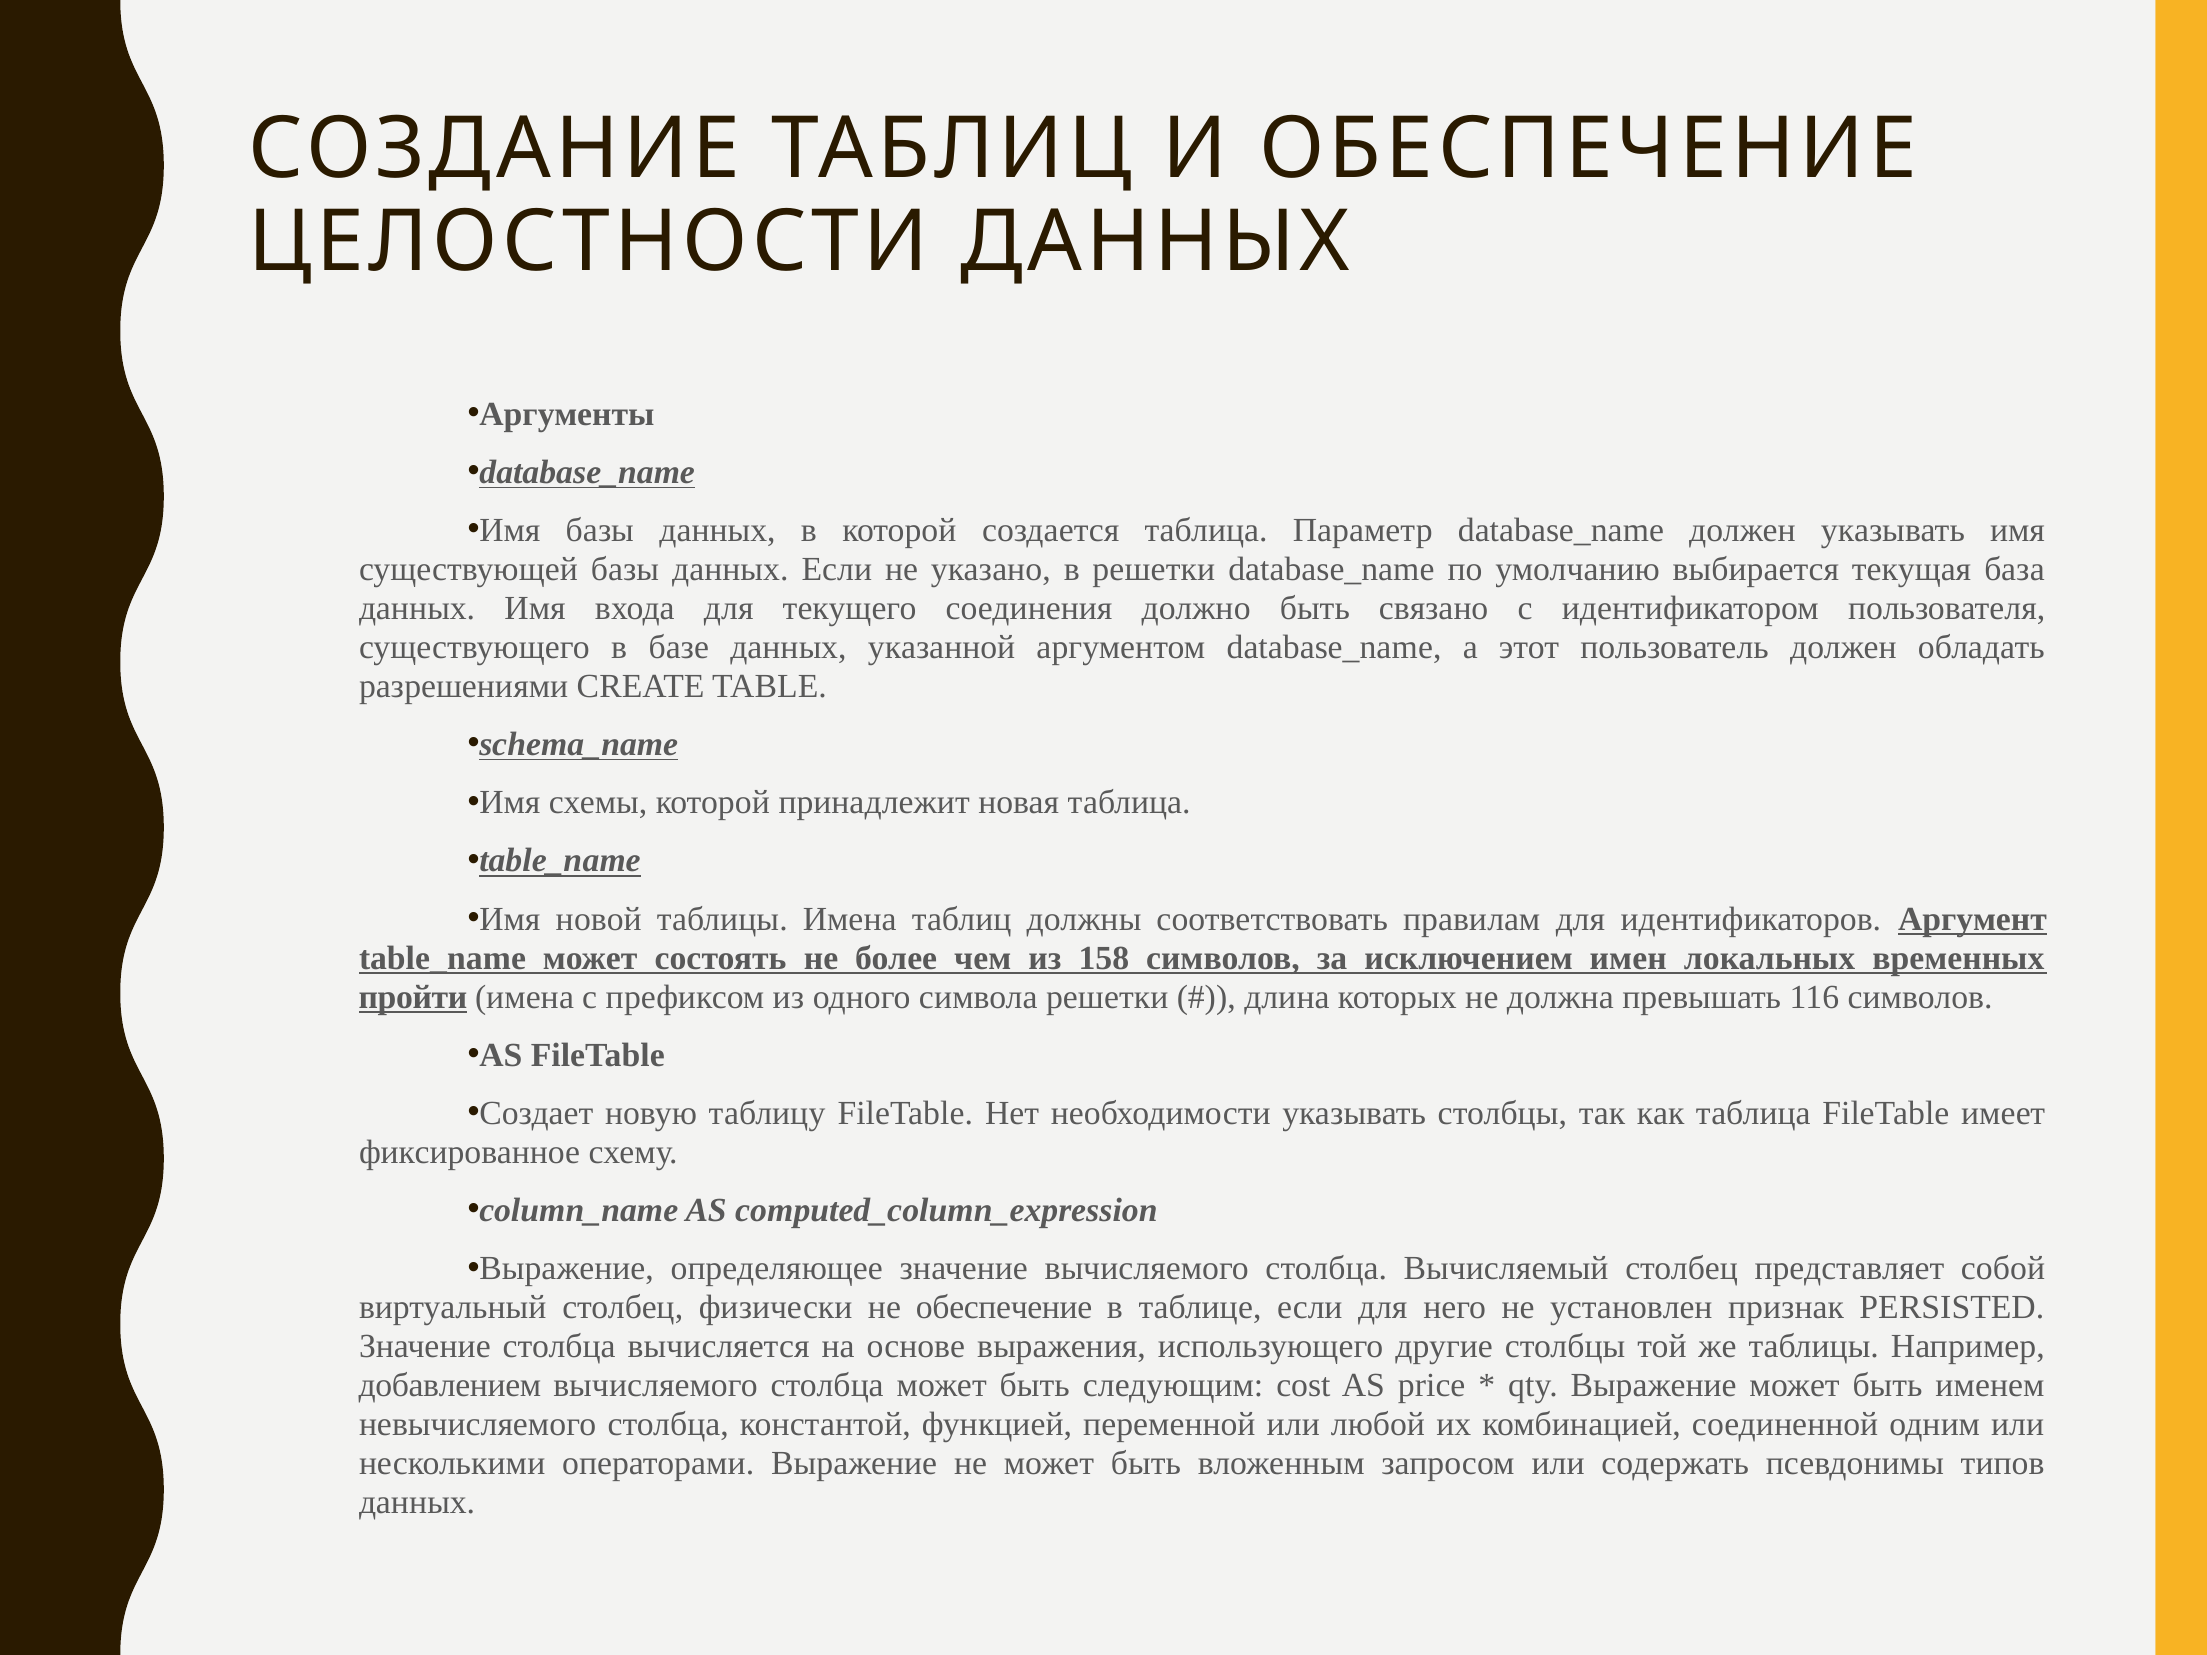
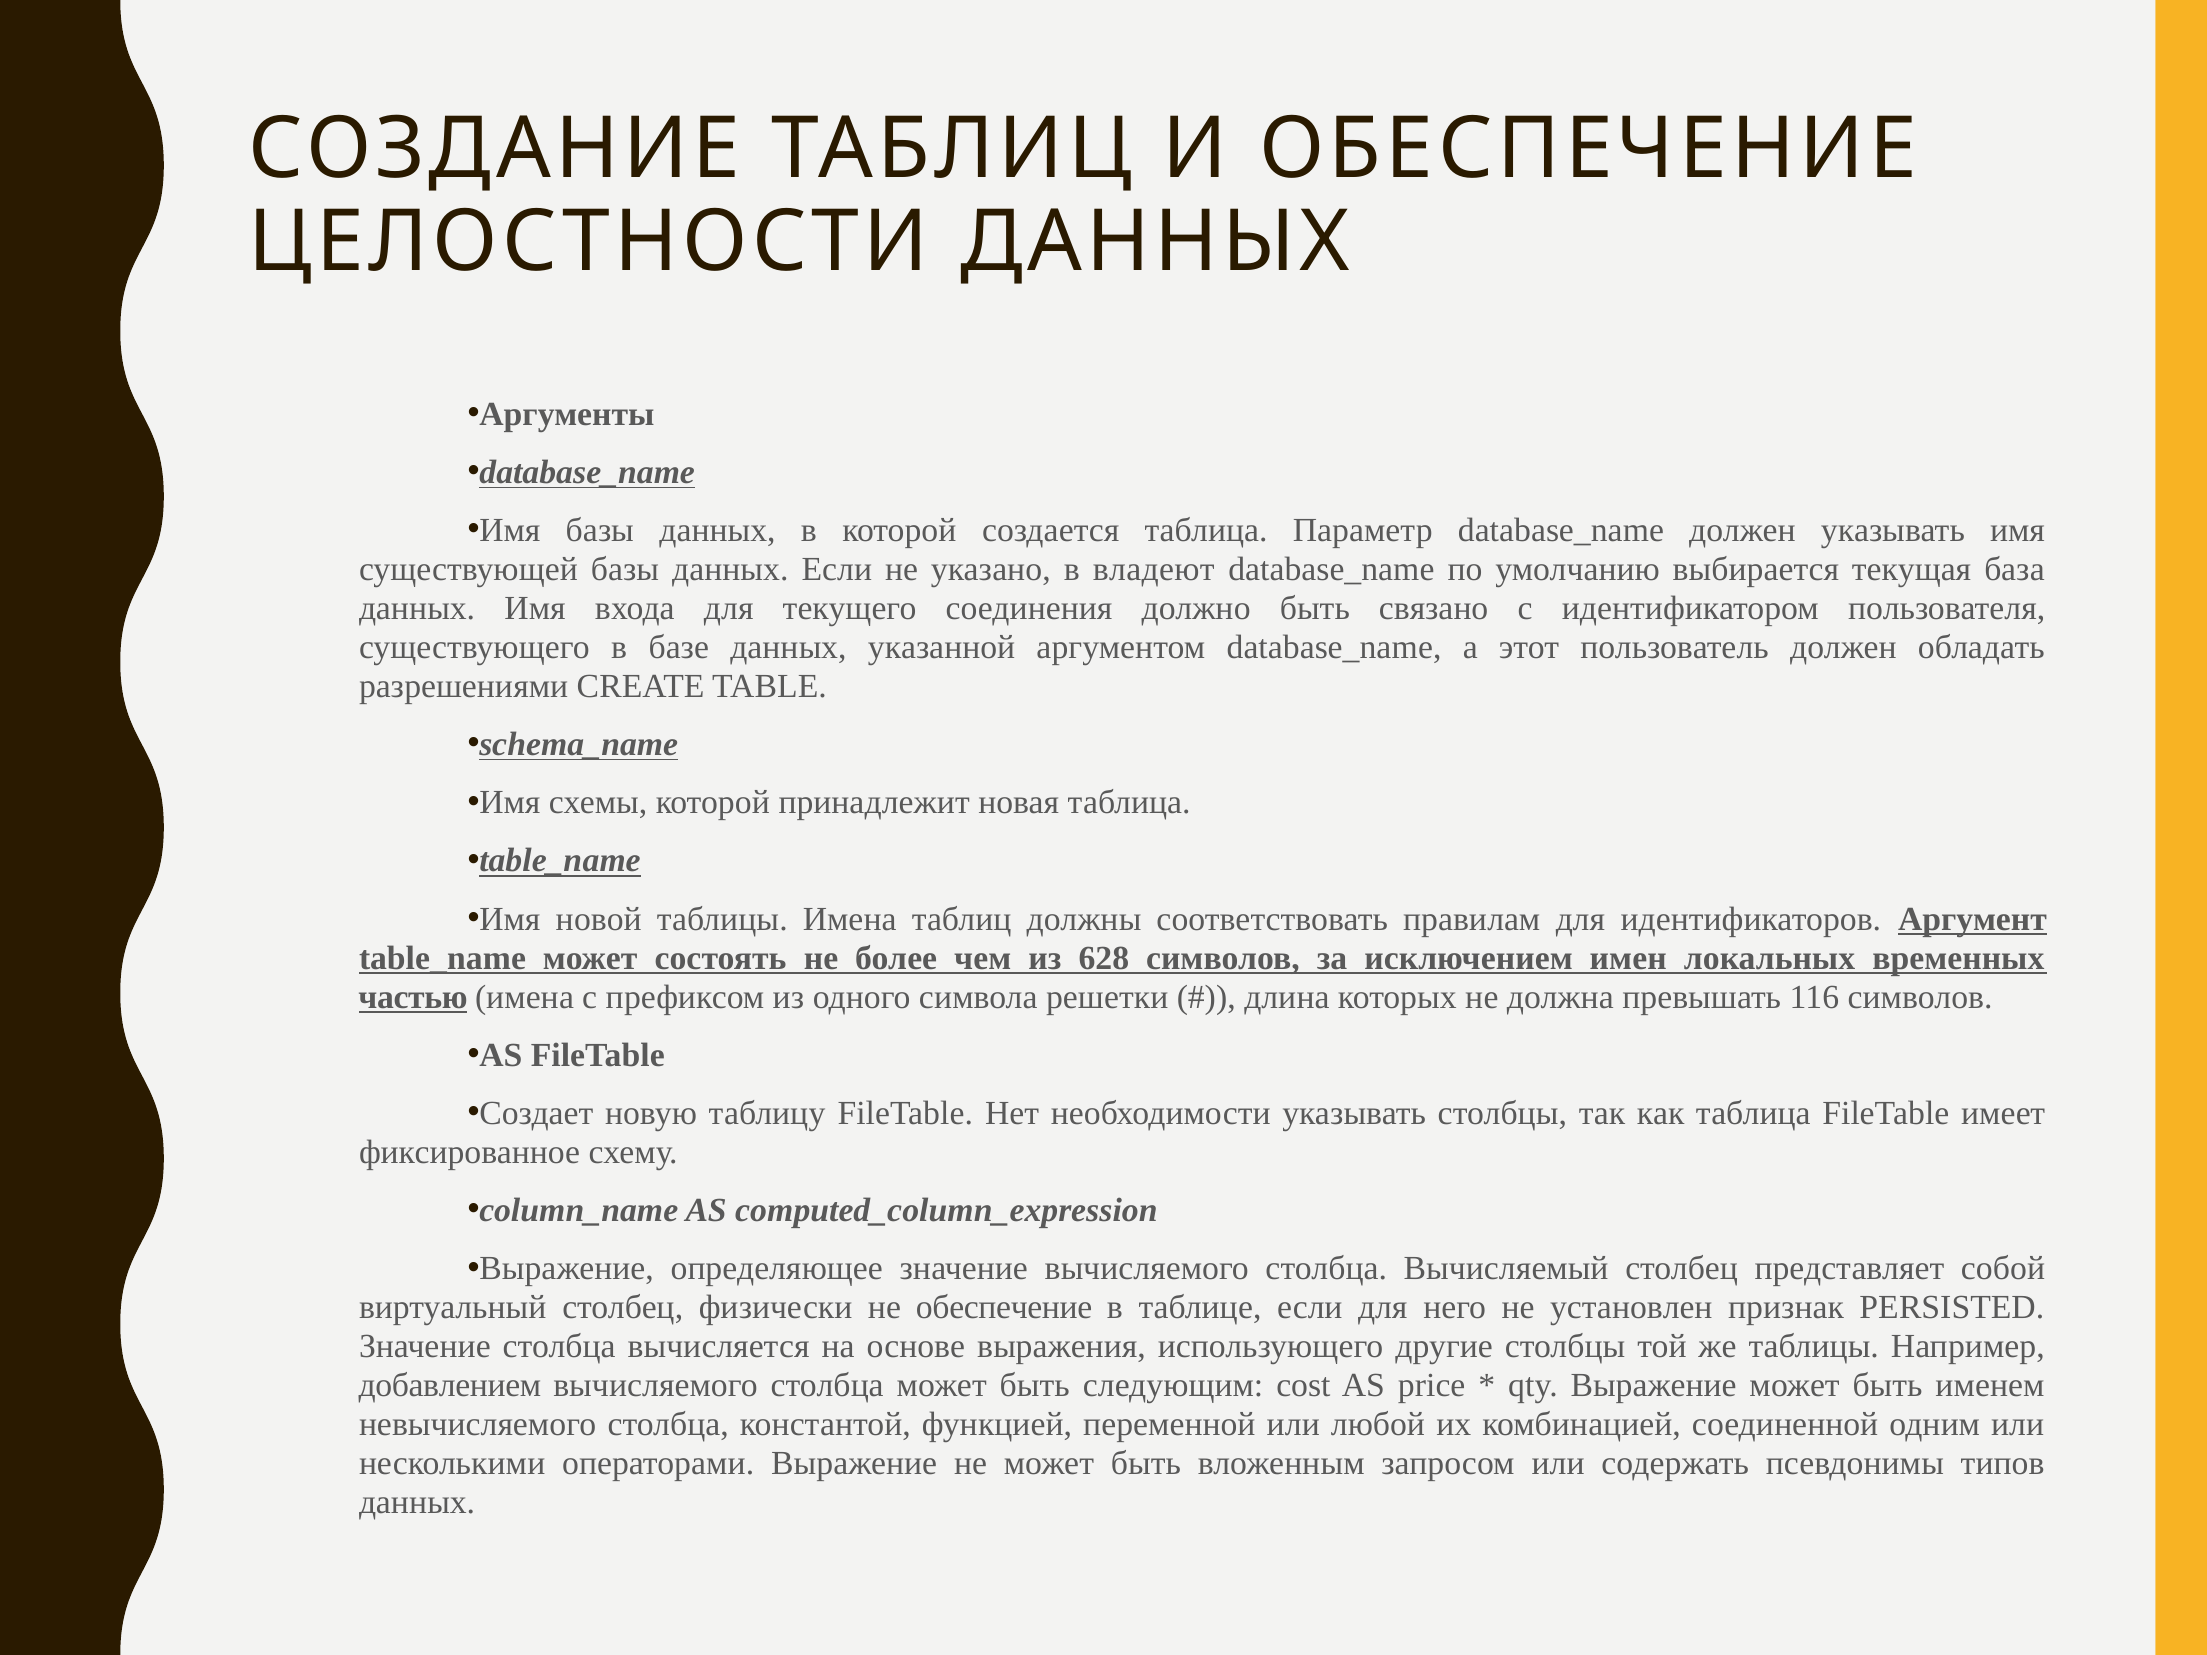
в решетки: решетки -> владеют (1154, 570)
158: 158 -> 628 (1104, 958)
пройти: пройти -> частью (413, 997)
